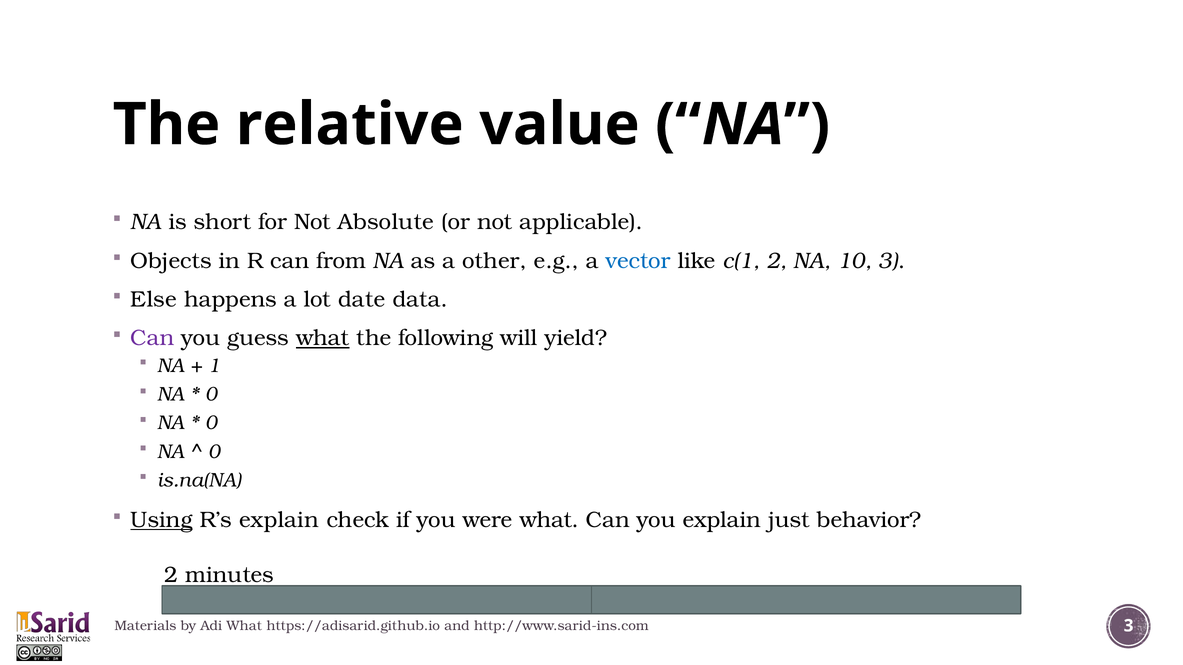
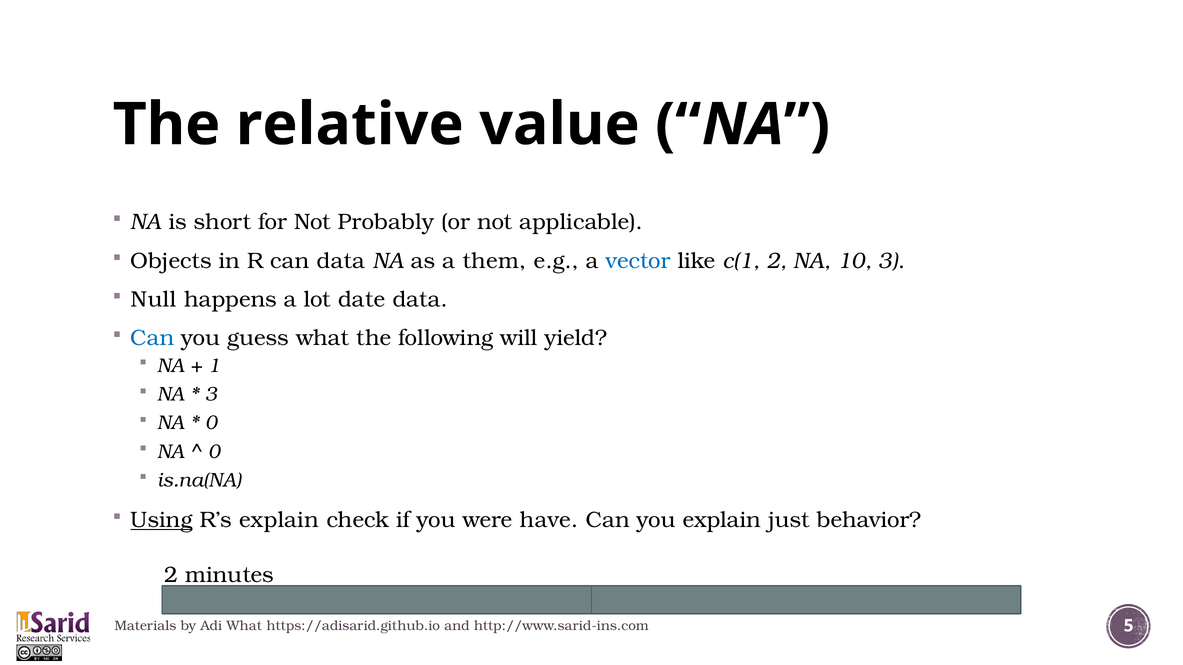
Absolute: Absolute -> Probably (386, 222)
can from: from -> data (341, 261)
other: other -> them (495, 261)
Else: Else -> Null (154, 300)
Can colour: purple -> blue (152, 338)
what underline: present -> none (323, 338)
0: 0 -> 3 (211, 395)
were what: what -> have (549, 520)
http://www.sarid-ins.com 3: 3 -> 5 (1129, 626)
